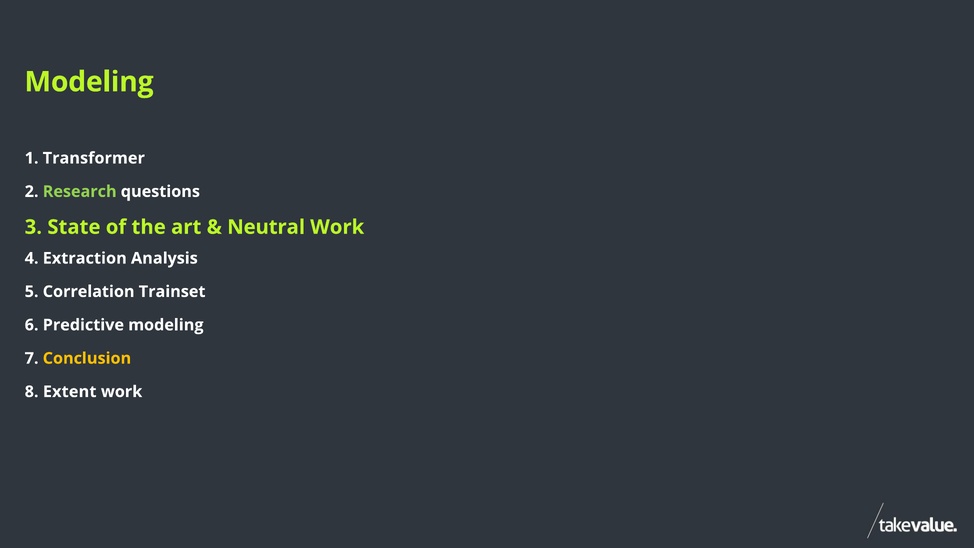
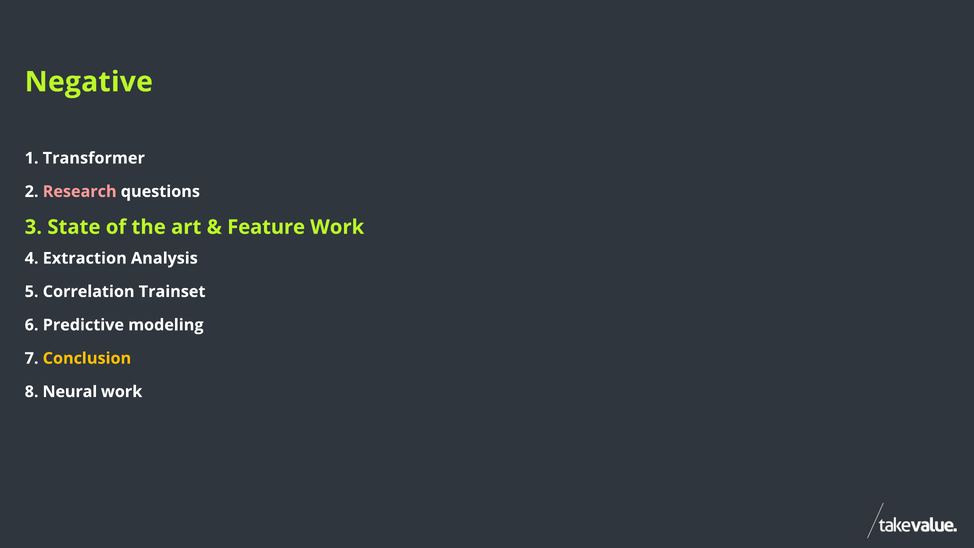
Modeling: Modeling -> Negative (89, 82)
Research colour: light green -> pink (80, 192)
Neutral: Neutral -> Feature (266, 227)
Extent: Extent -> Neural (70, 392)
